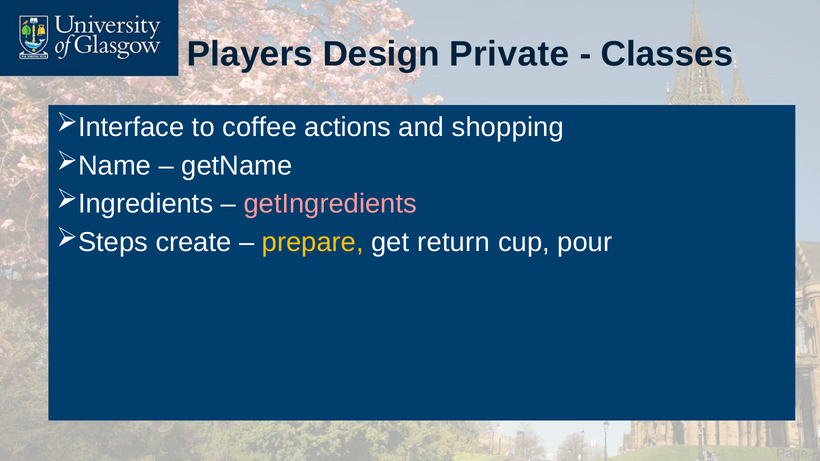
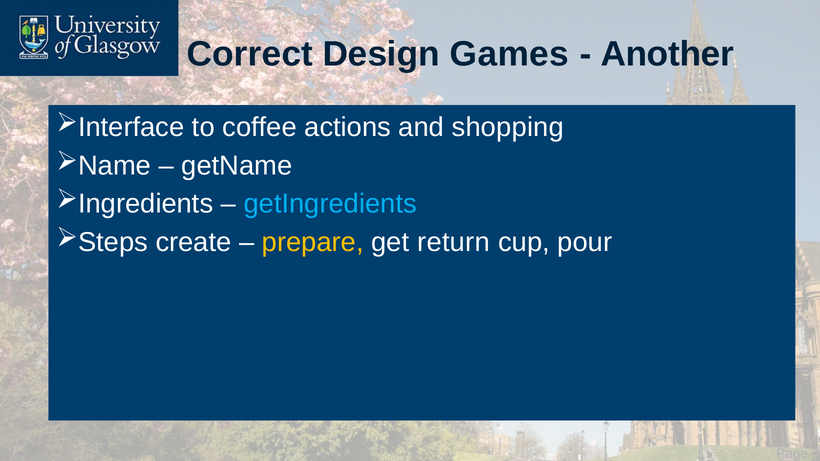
Players: Players -> Correct (250, 54)
Private: Private -> Games (509, 54)
Classes: Classes -> Another (667, 54)
getIngredients colour: pink -> light blue (330, 204)
